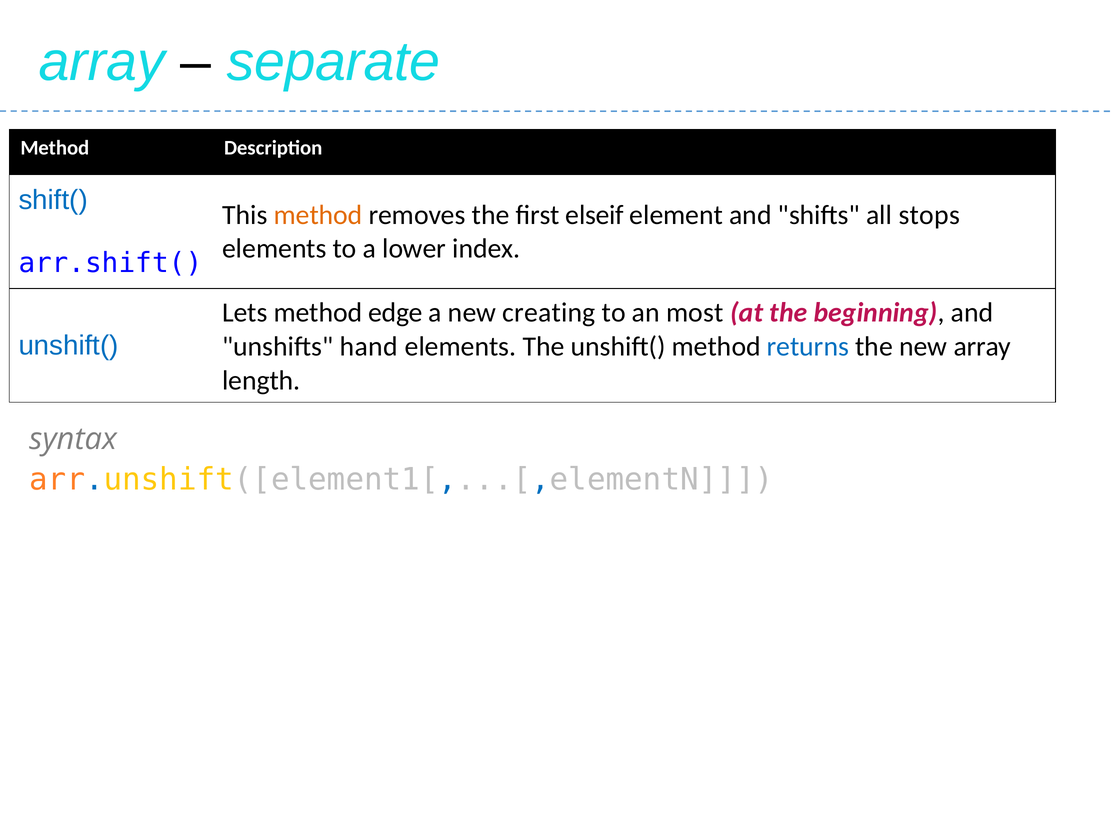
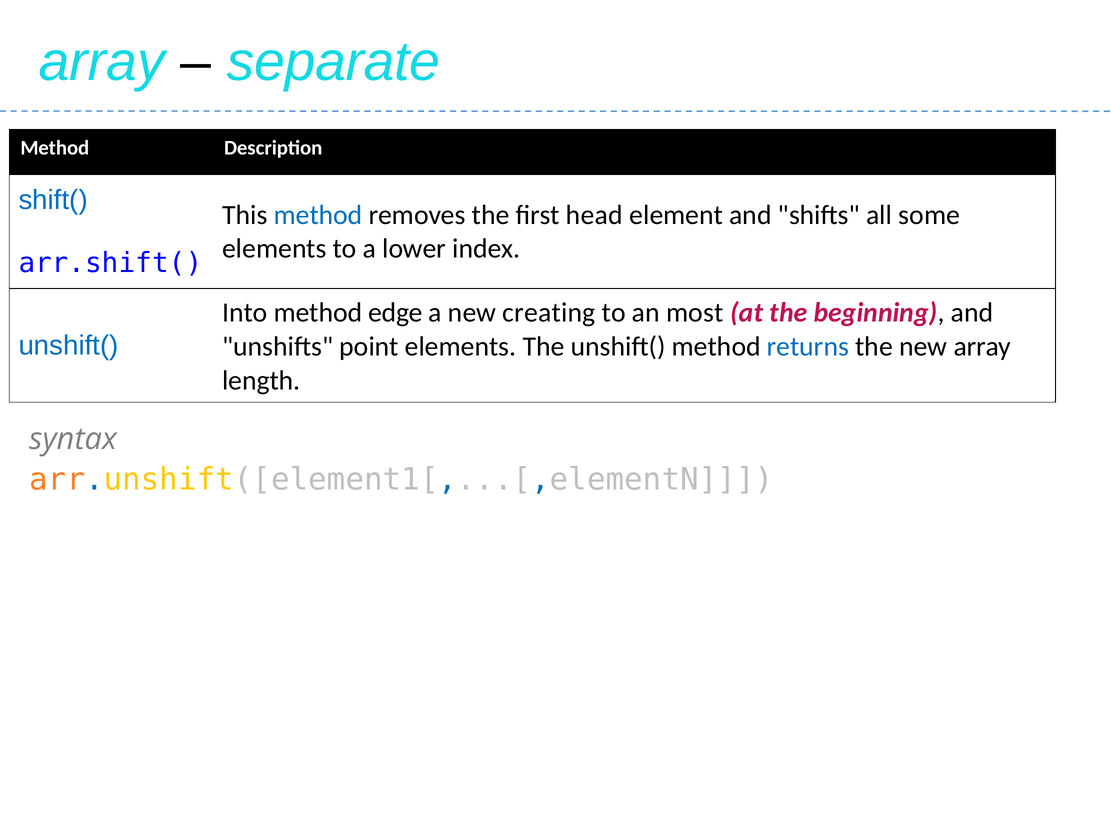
method colour: orange -> blue (318, 215)
elseif: elseif -> head (594, 215)
stops: stops -> some (929, 215)
Lets: Lets -> Into (245, 313)
hand: hand -> point (369, 347)
